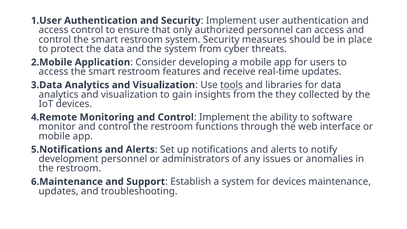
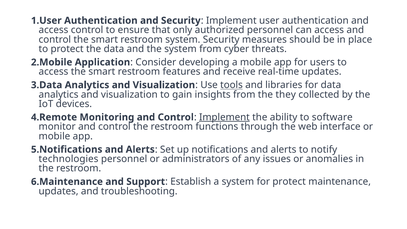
Implement underline: none -> present (224, 117)
development: development -> technologies (69, 159)
for devices: devices -> protect (289, 182)
